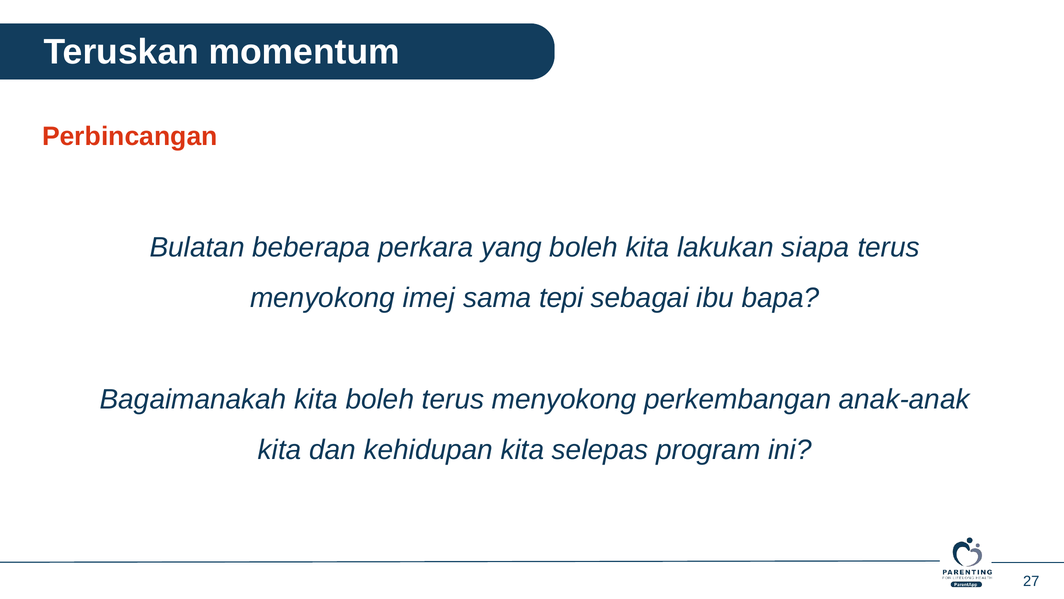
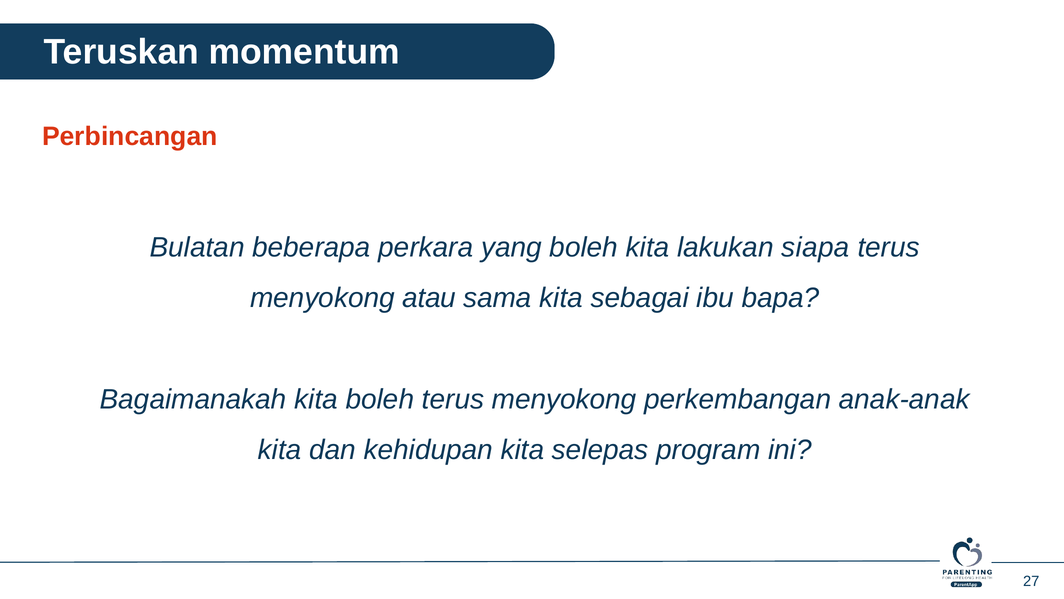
imej: imej -> atau (429, 298)
sama tepi: tepi -> kita (561, 298)
